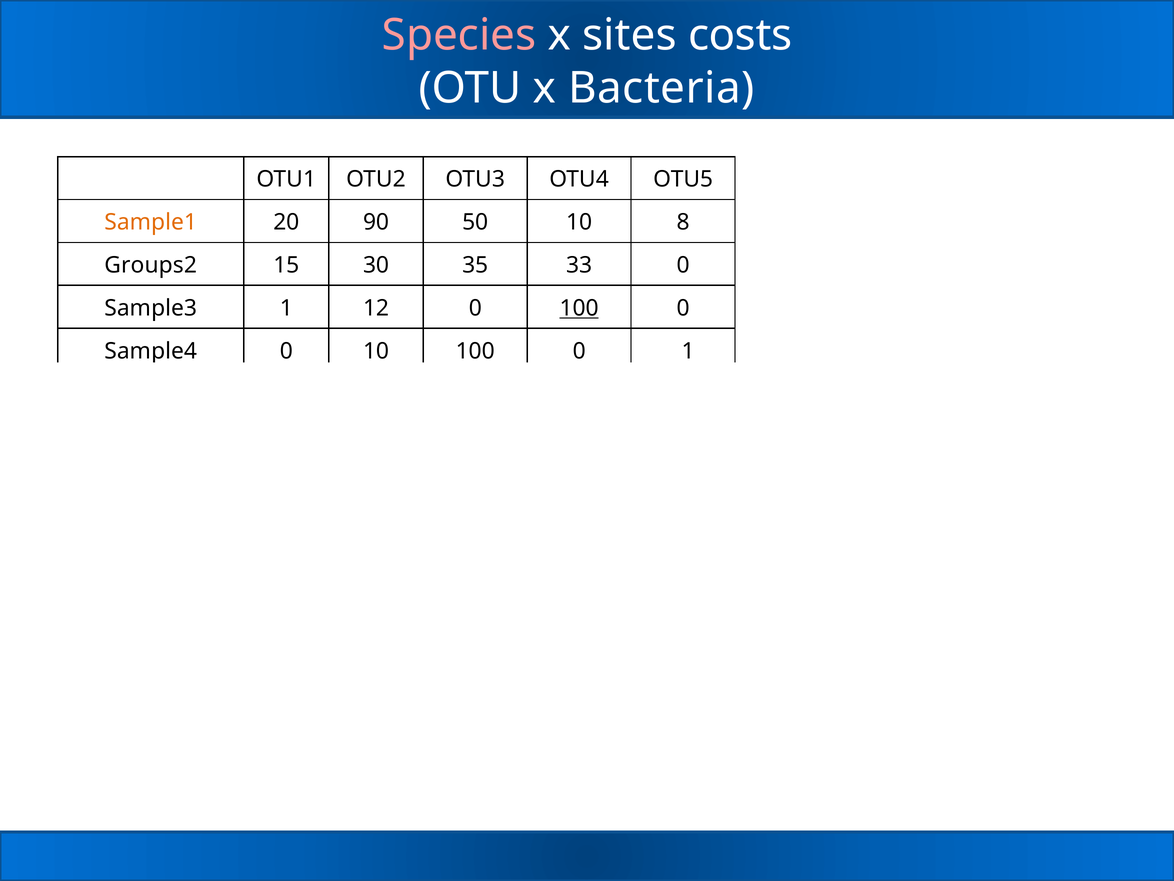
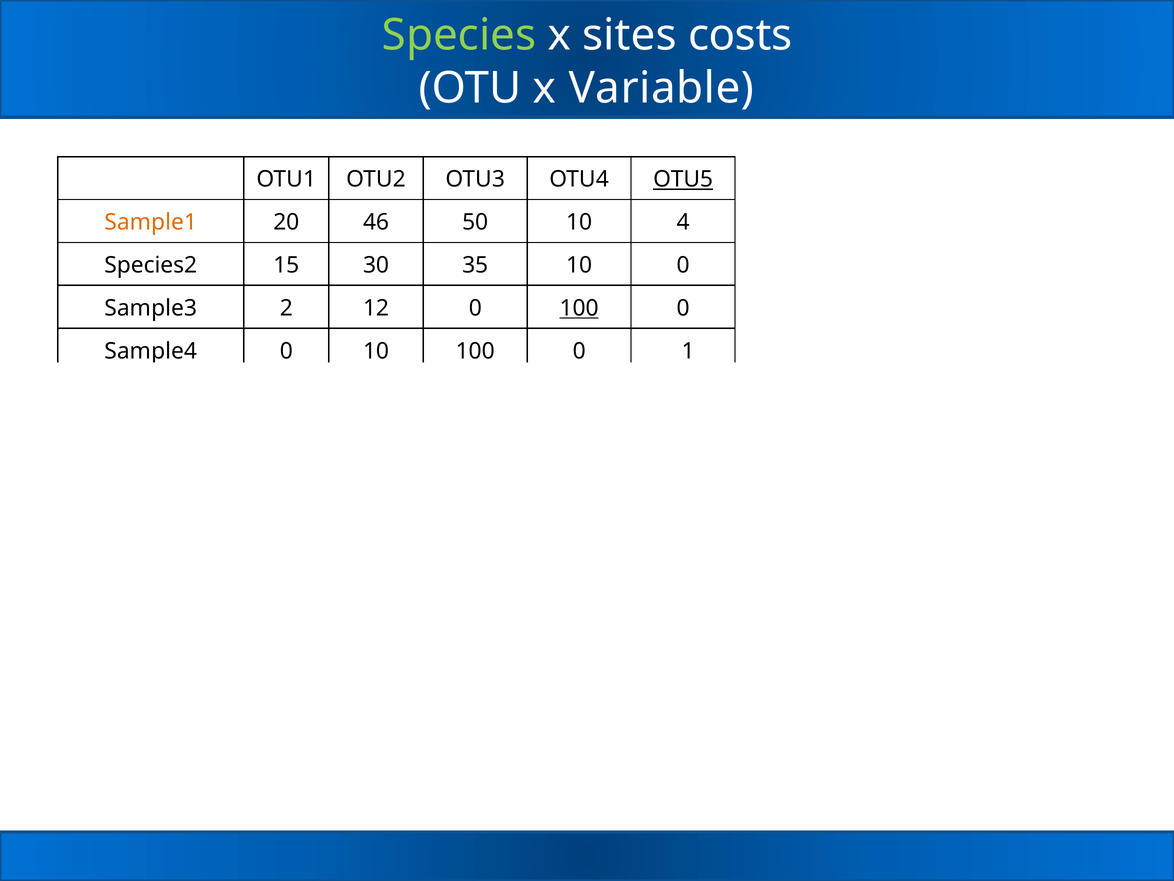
Species colour: pink -> light green (459, 35)
Bacteria: Bacteria -> Variable (661, 88)
OTU5 underline: none -> present (683, 179)
90: 90 -> 46 (376, 222)
10 8: 8 -> 4 (683, 222)
Groups2: Groups2 -> Species2 (151, 265)
35 33: 33 -> 10 (579, 265)
Sample3 1: 1 -> 2 (286, 308)
